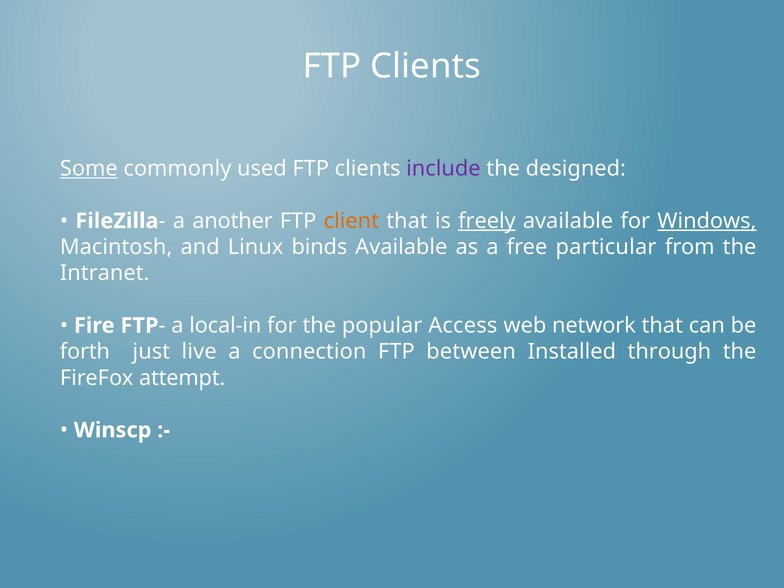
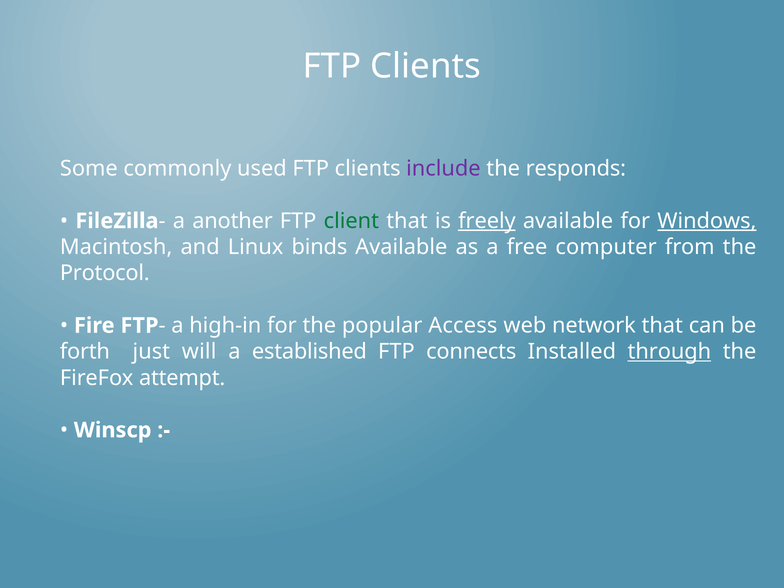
Some underline: present -> none (89, 169)
designed: designed -> responds (576, 169)
client colour: orange -> green (351, 221)
particular: particular -> computer (606, 247)
Intranet: Intranet -> Protocol (105, 273)
local-in: local-in -> high-in (225, 326)
live: live -> will (199, 352)
connection: connection -> established (309, 352)
between: between -> connects (471, 352)
through underline: none -> present (669, 352)
